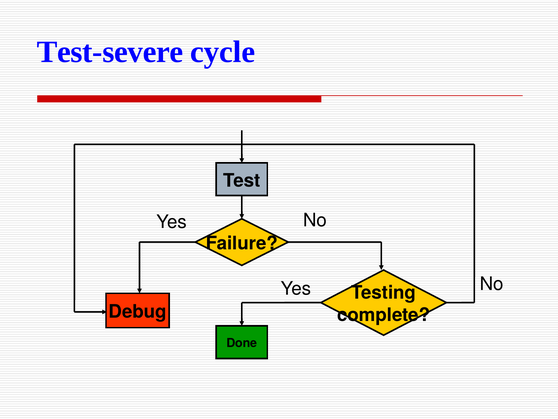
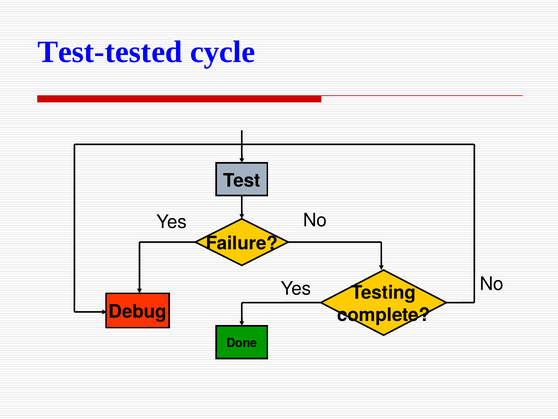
Test-severe: Test-severe -> Test-tested (110, 52)
